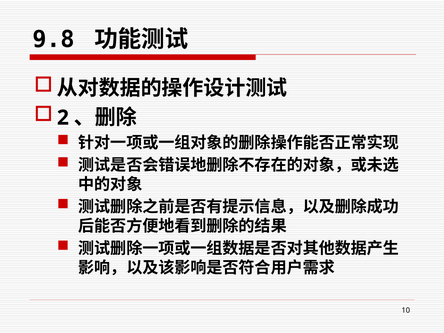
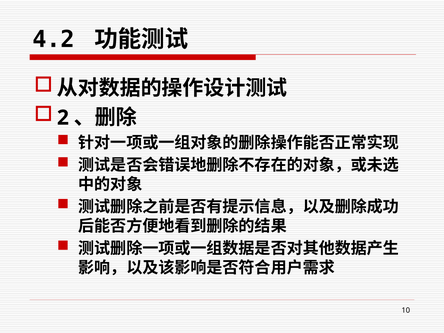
9.8: 9.8 -> 4.2 (53, 40)
